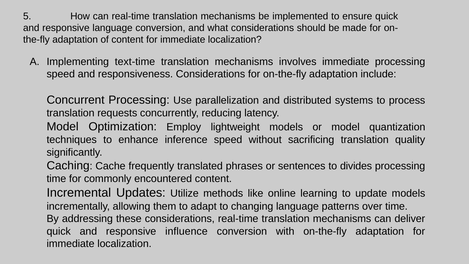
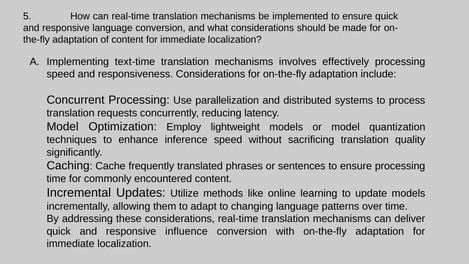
involves immediate: immediate -> effectively (346, 62)
sentences to divides: divides -> ensure (356, 166)
